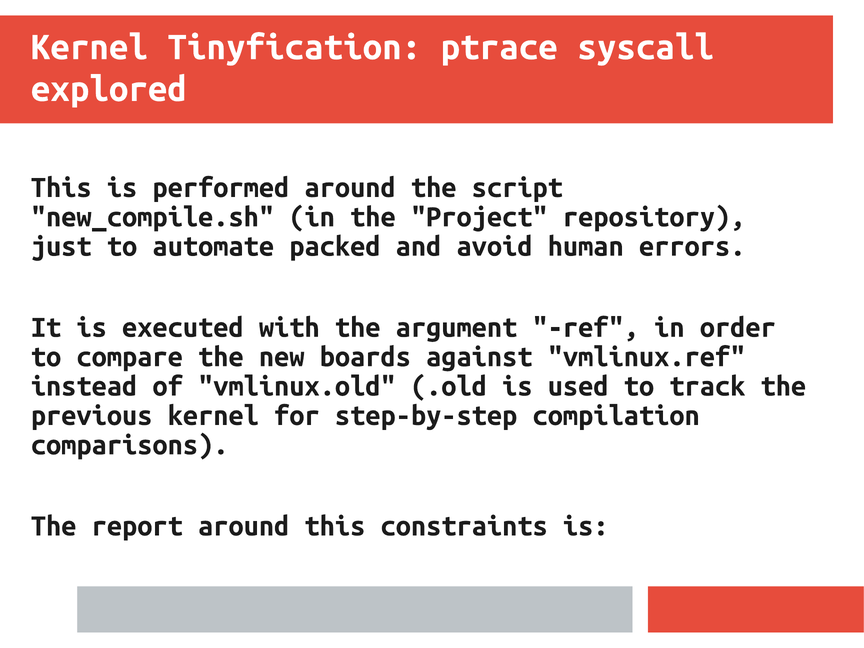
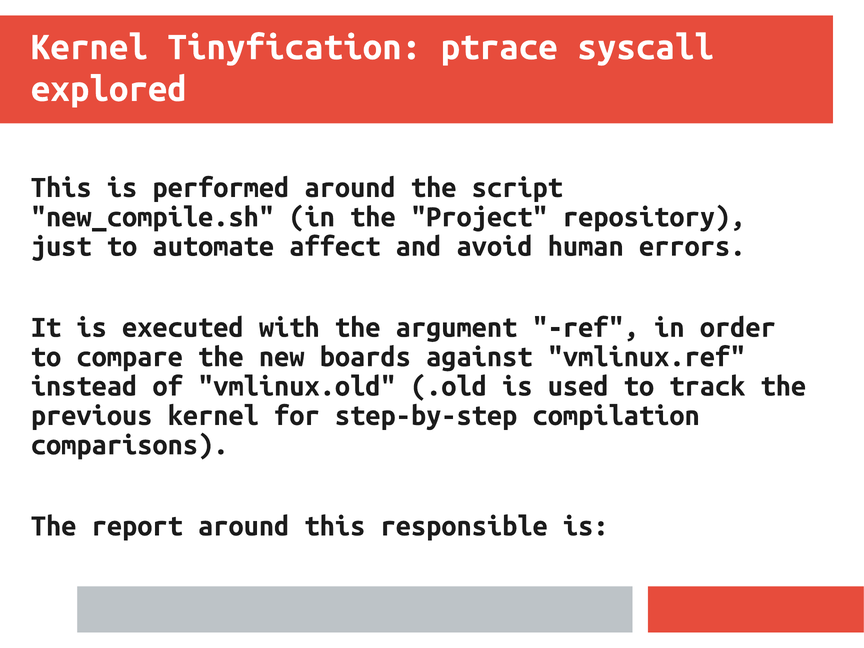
packed: packed -> affect (335, 247)
constraints: constraints -> responsible (464, 526)
